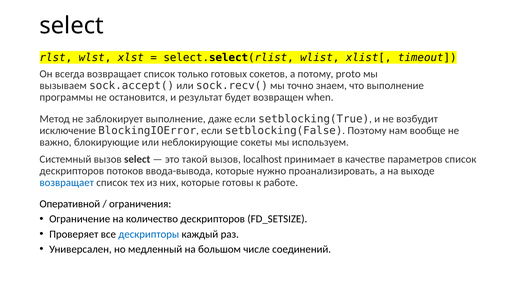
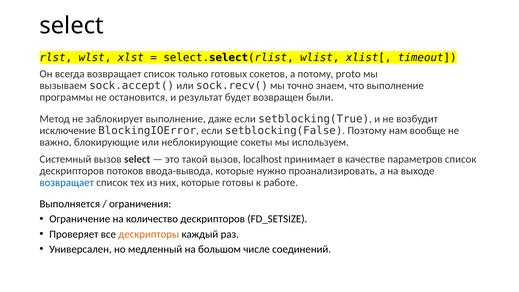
when: when -> были (320, 97)
Оперативной: Оперативной -> Выполняется (70, 204)
дескрипторы colour: blue -> orange (149, 234)
